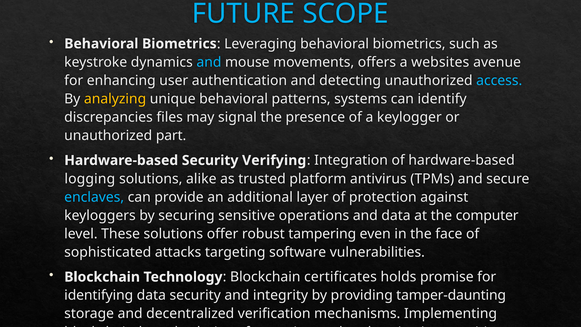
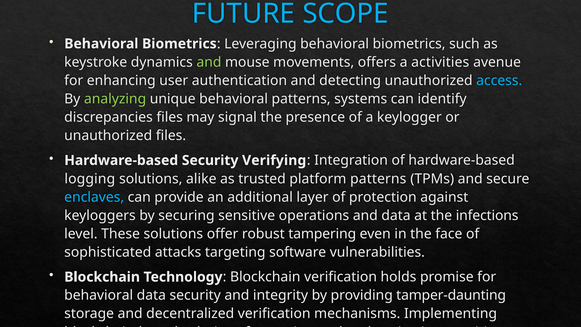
and colour: light blue -> light green (209, 62)
websites: websites -> activities (440, 62)
analyzing colour: yellow -> light green (115, 99)
unauthorized part: part -> files (171, 136)
platform antivirus: antivirus -> patterns (378, 179)
computer: computer -> infections (487, 215)
Blockchain certificates: certificates -> verification (341, 277)
identifying: identifying -> behavioral (99, 295)
